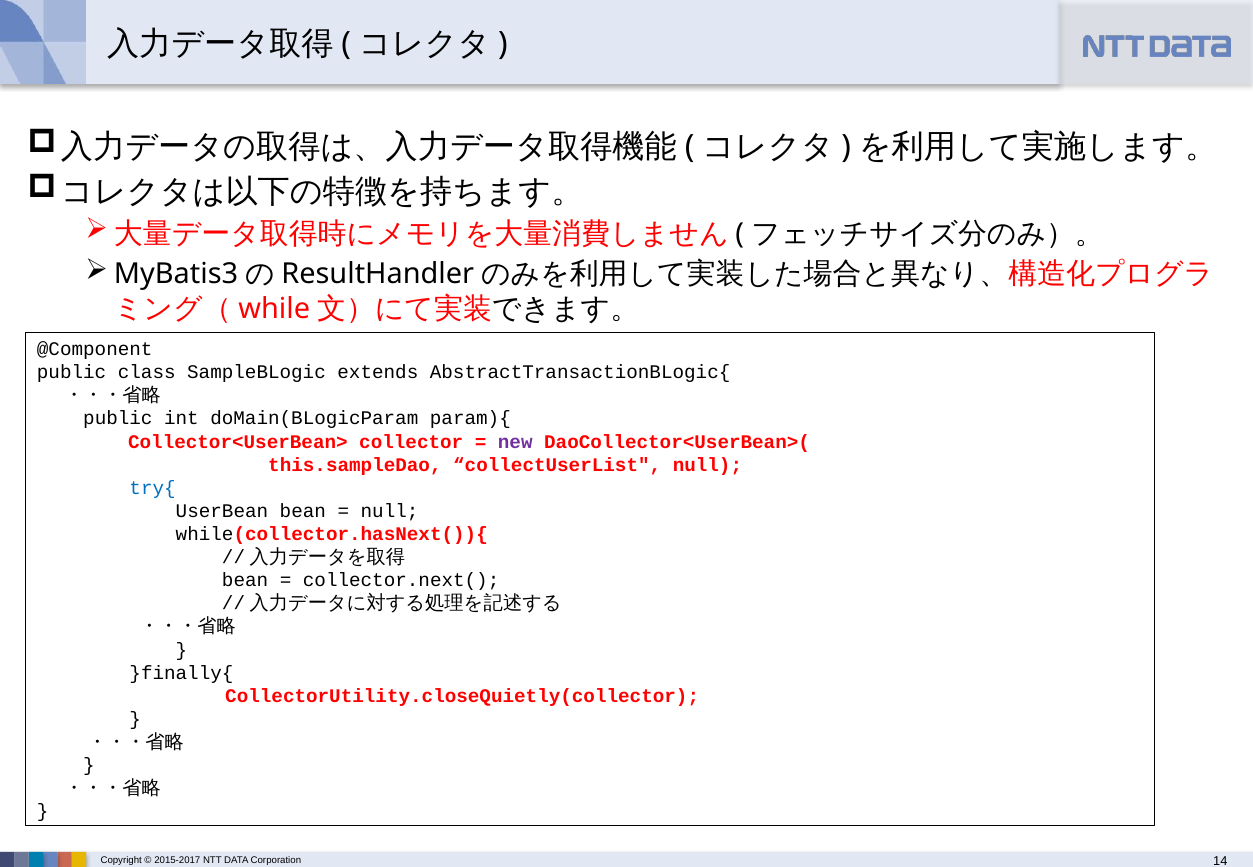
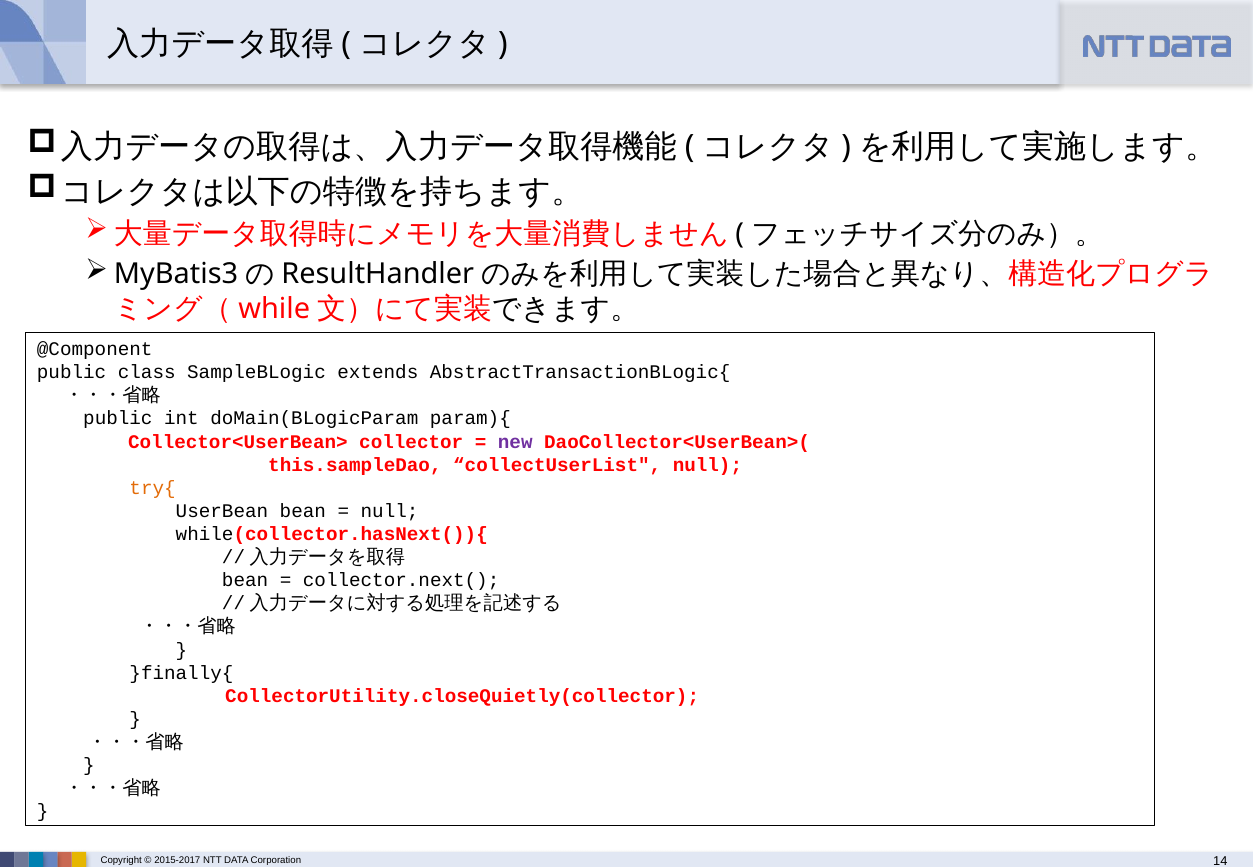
try{ colour: blue -> orange (153, 488)
